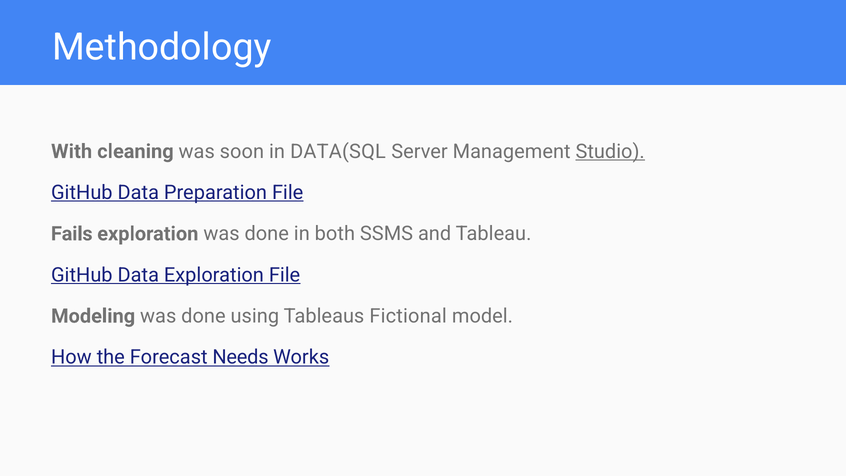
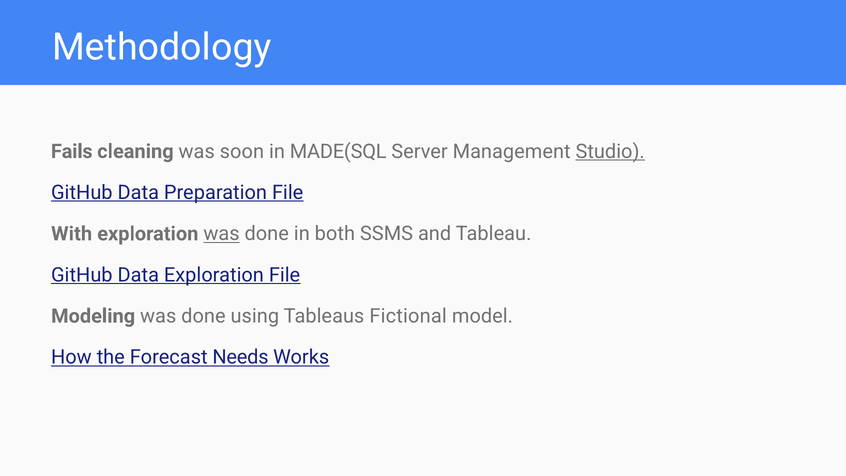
With: With -> Fails (72, 151)
DATA(SQL: DATA(SQL -> MADE(SQL (338, 151)
Fails: Fails -> With (72, 234)
was underline: none -> present (221, 234)
